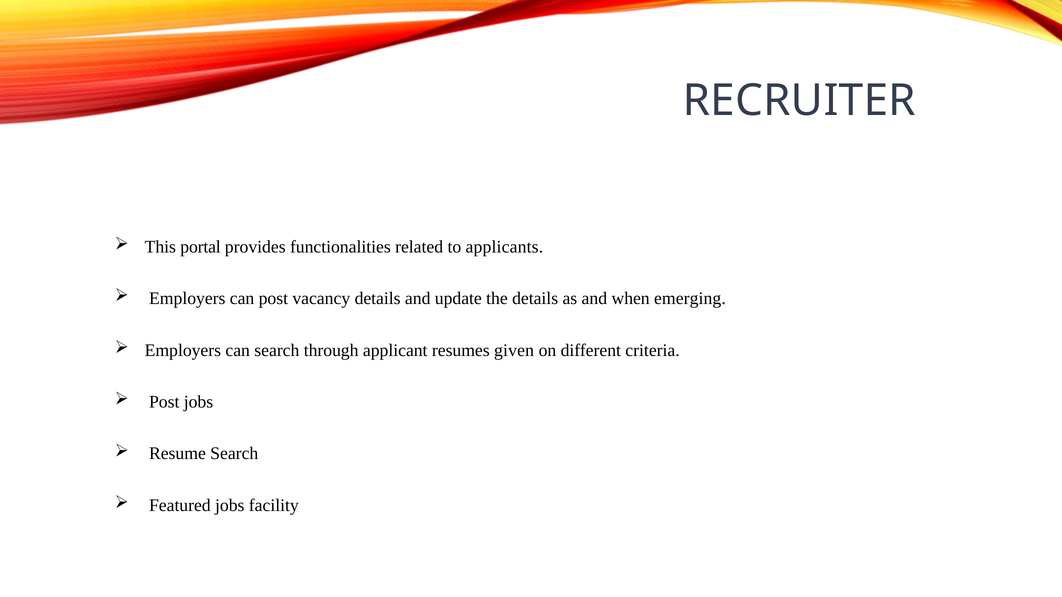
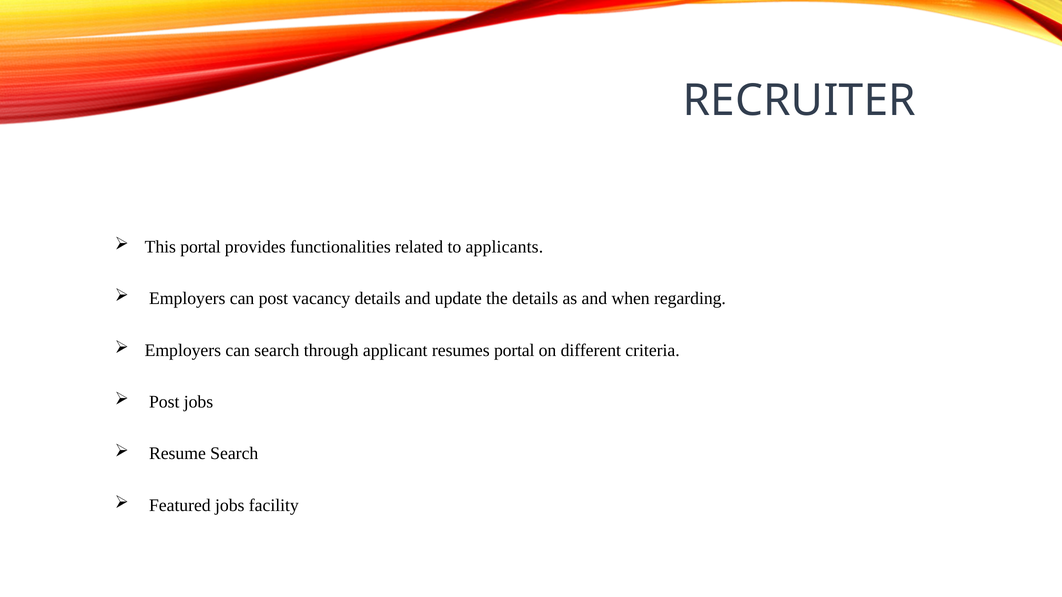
emerging: emerging -> regarding (690, 299)
resumes given: given -> portal (514, 350)
